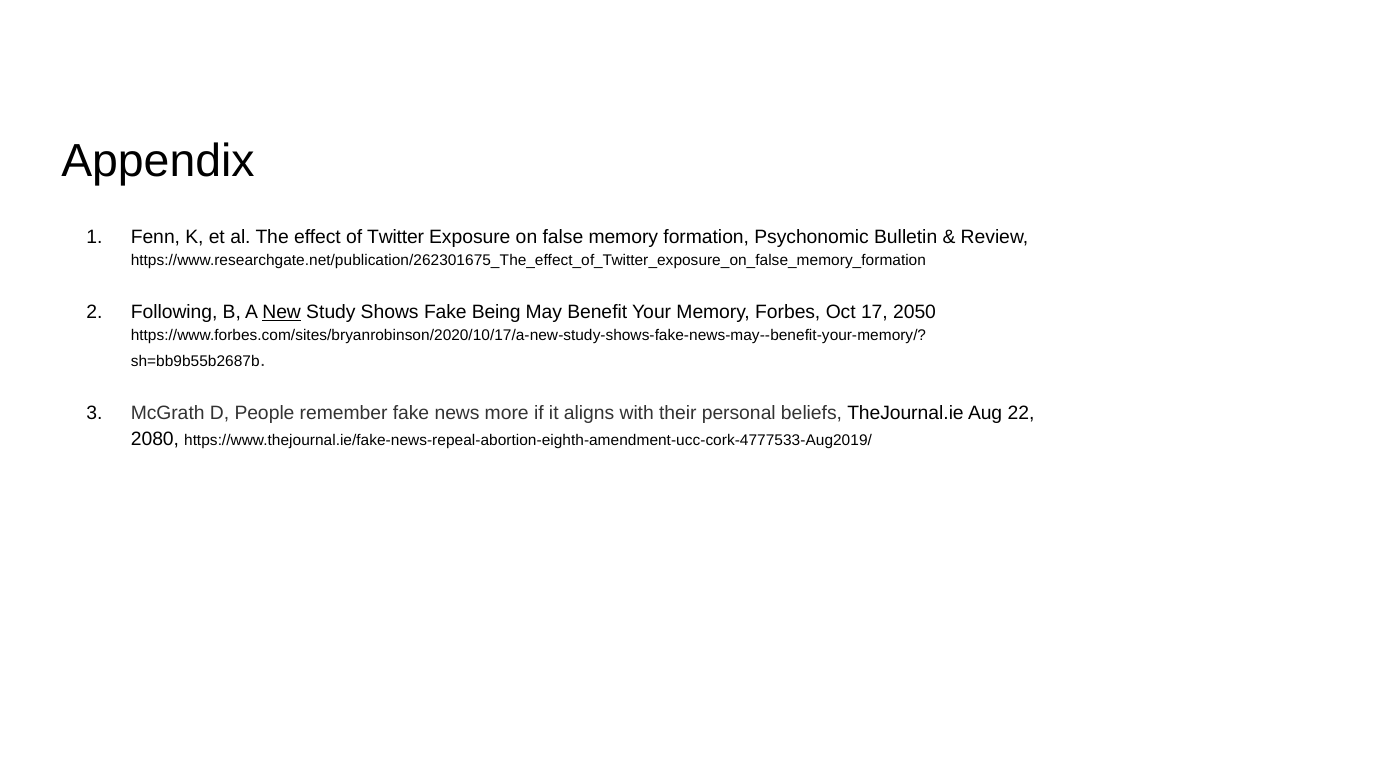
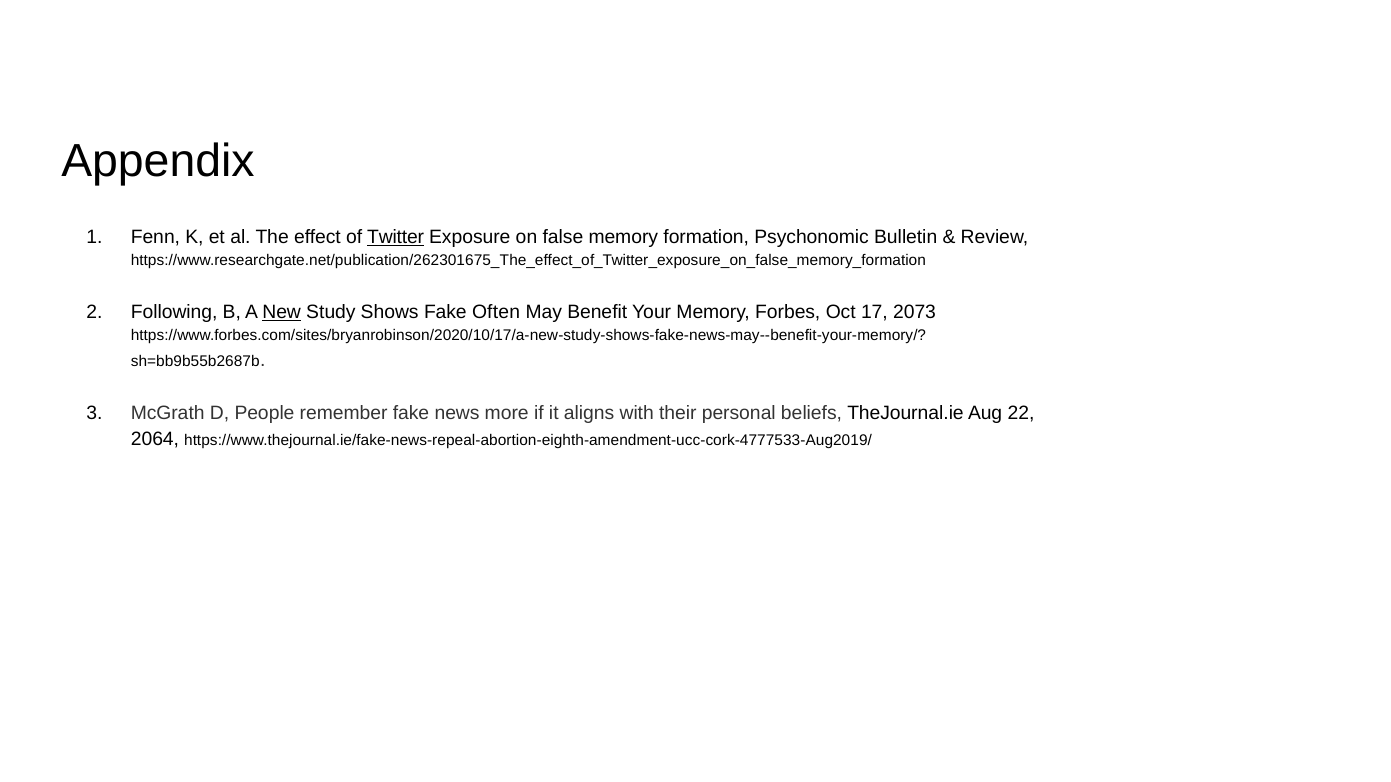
Twitter underline: none -> present (396, 237)
Being: Being -> Often (496, 312)
2050: 2050 -> 2073 (915, 312)
2080: 2080 -> 2064 (155, 439)
